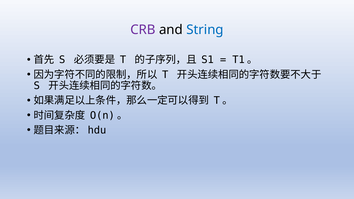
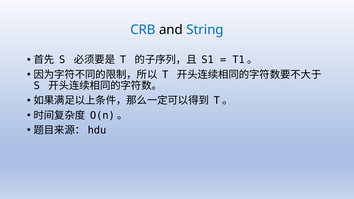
CRB colour: purple -> blue (143, 30)
